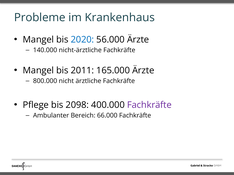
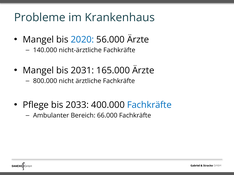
2011: 2011 -> 2031 (82, 71)
2098: 2098 -> 2033 (77, 105)
Fachkräfte colour: purple -> blue (149, 105)
